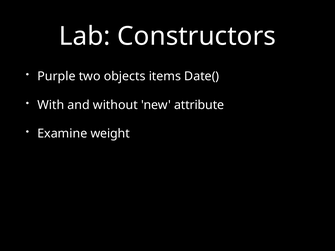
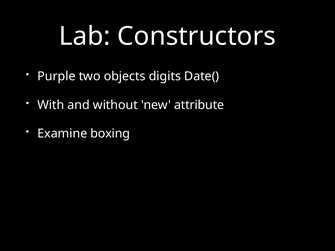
items: items -> digits (165, 76)
weight: weight -> boxing (110, 134)
